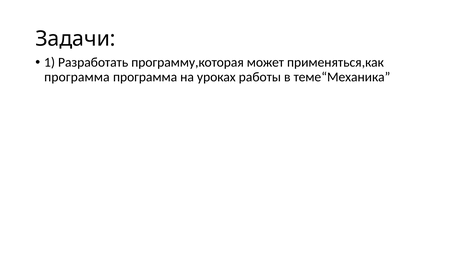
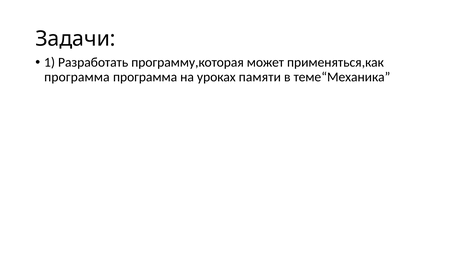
работы: работы -> памяти (260, 77)
